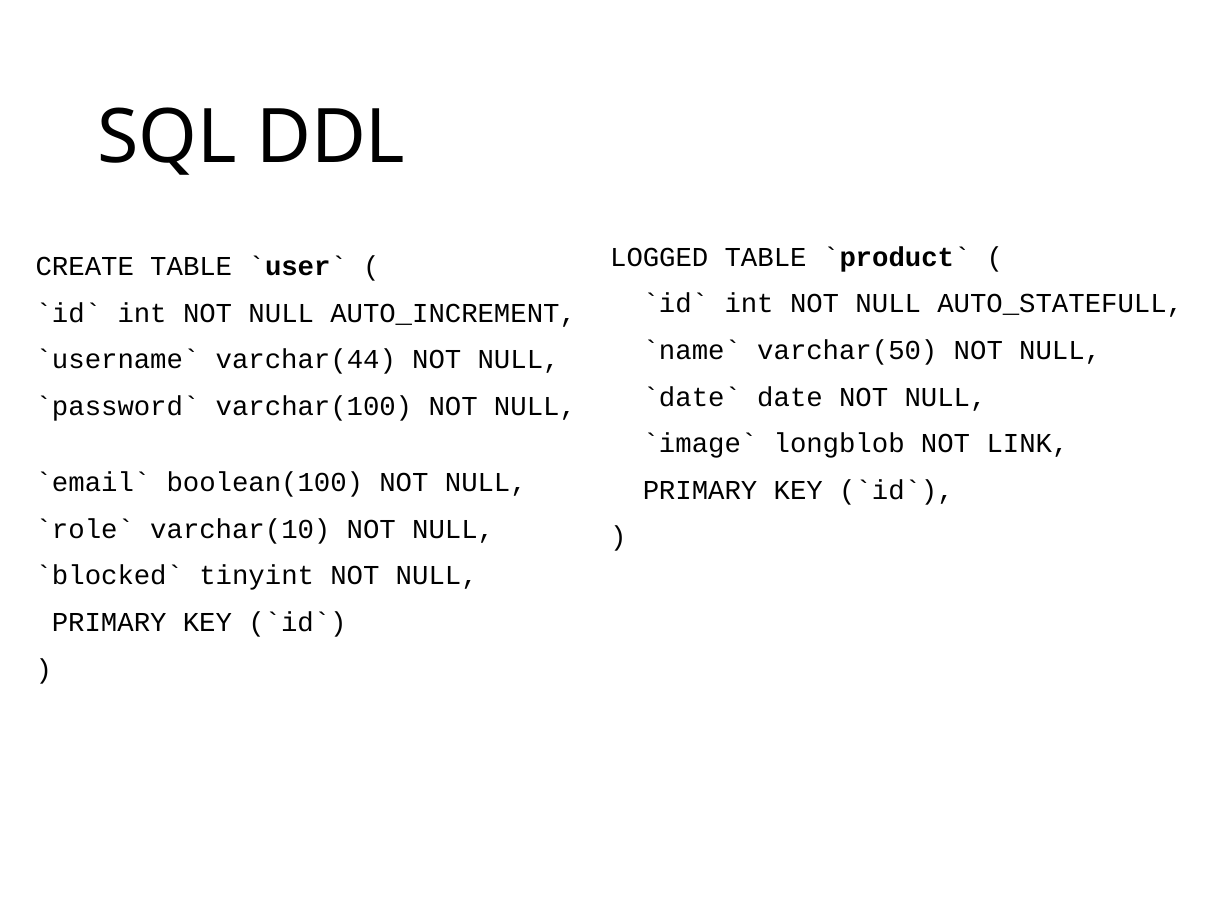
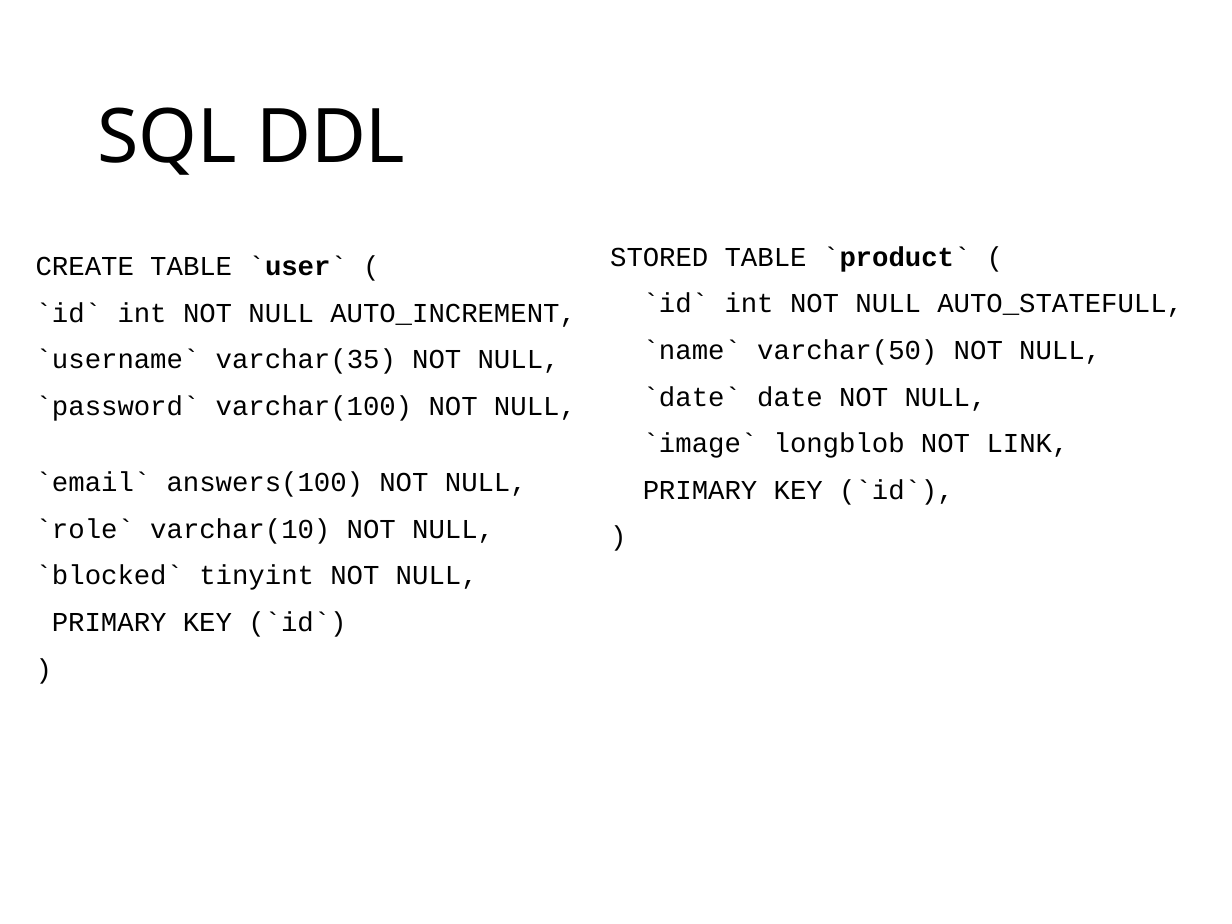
LOGGED: LOGGED -> STORED (659, 257)
varchar(44: varchar(44 -> varchar(35 (306, 360)
boolean(100: boolean(100 -> answers(100 (265, 483)
